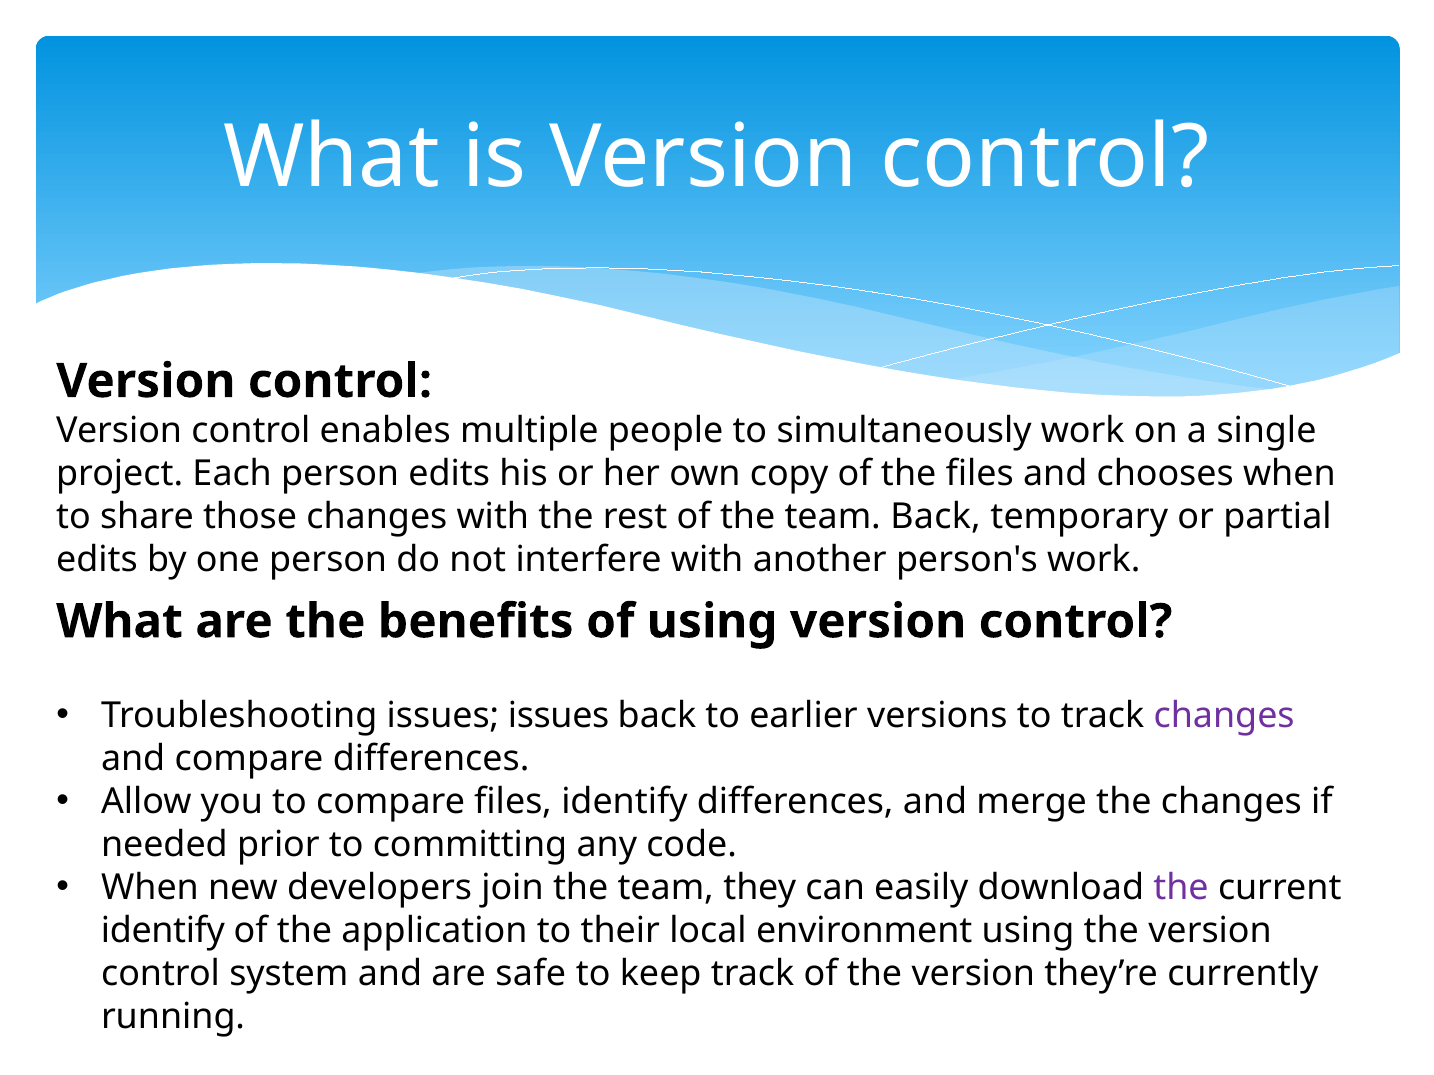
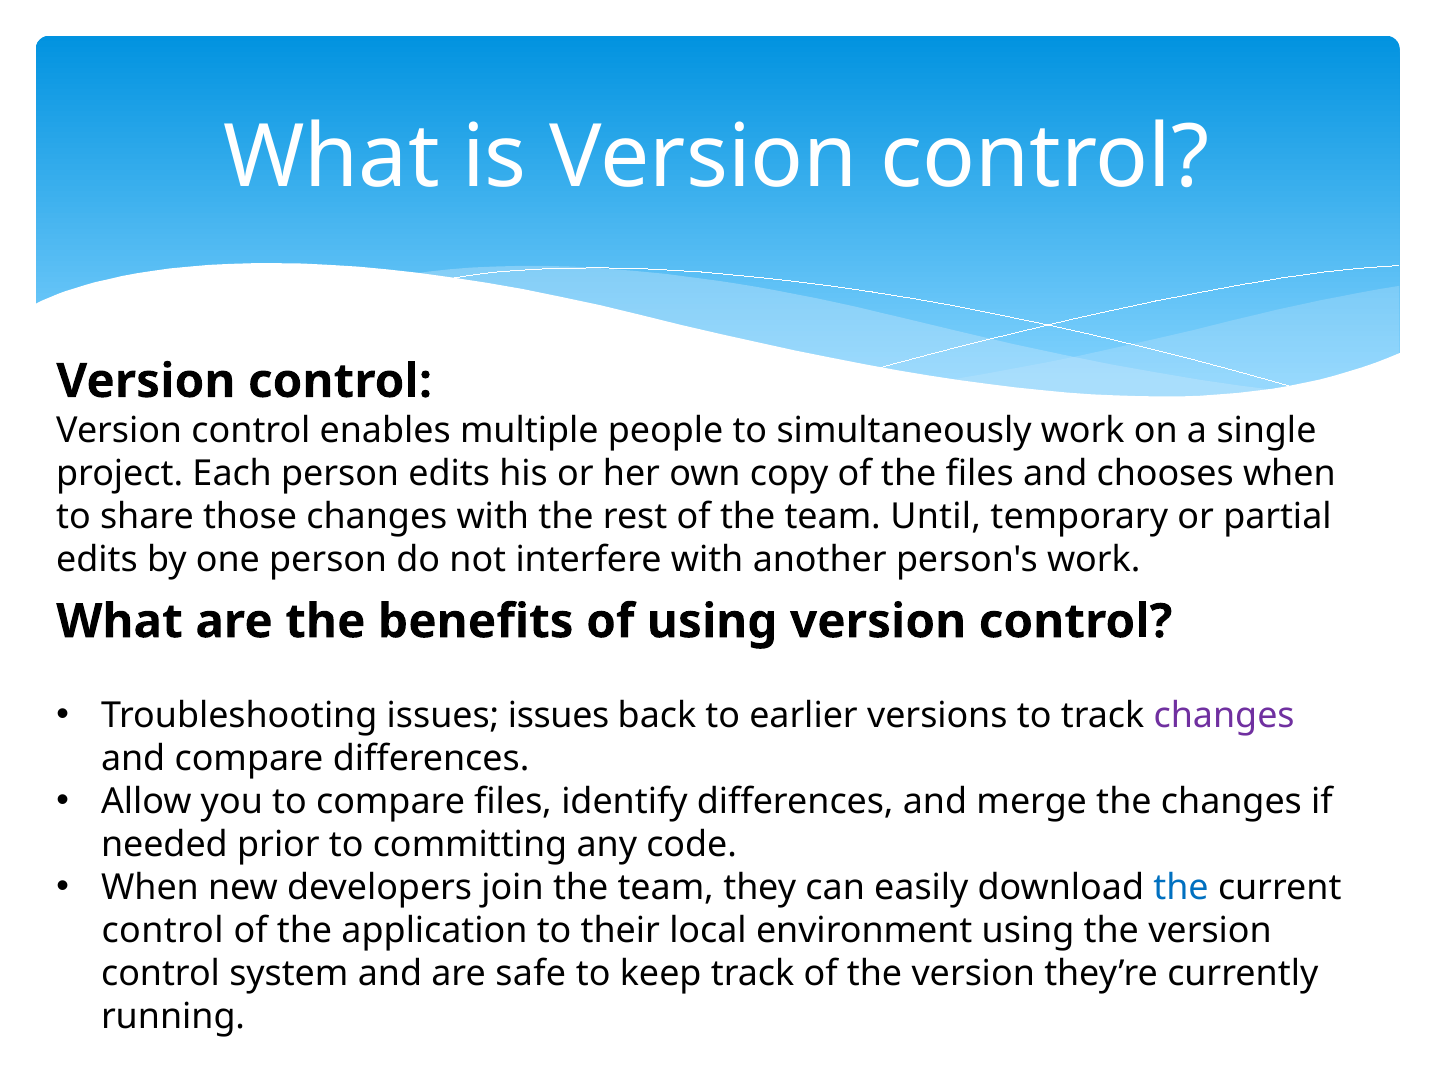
team Back: Back -> Until (936, 517)
the colour: purple -> blue (1181, 888)
identify: identify -> control (163, 931)
